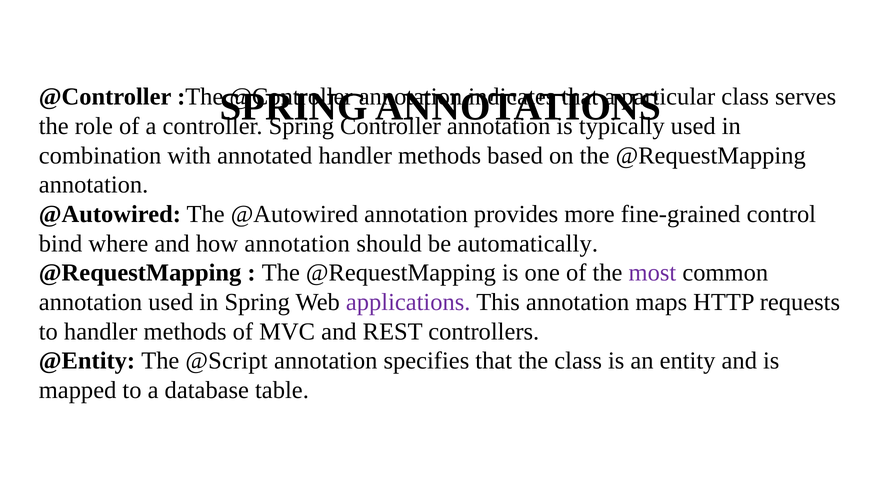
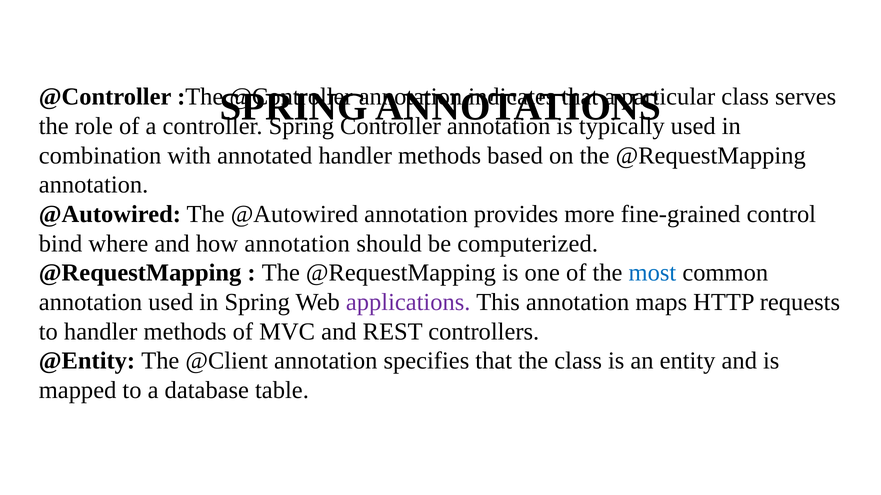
automatically: automatically -> computerized (528, 244)
most colour: purple -> blue (652, 273)
@Script: @Script -> @Client (227, 361)
